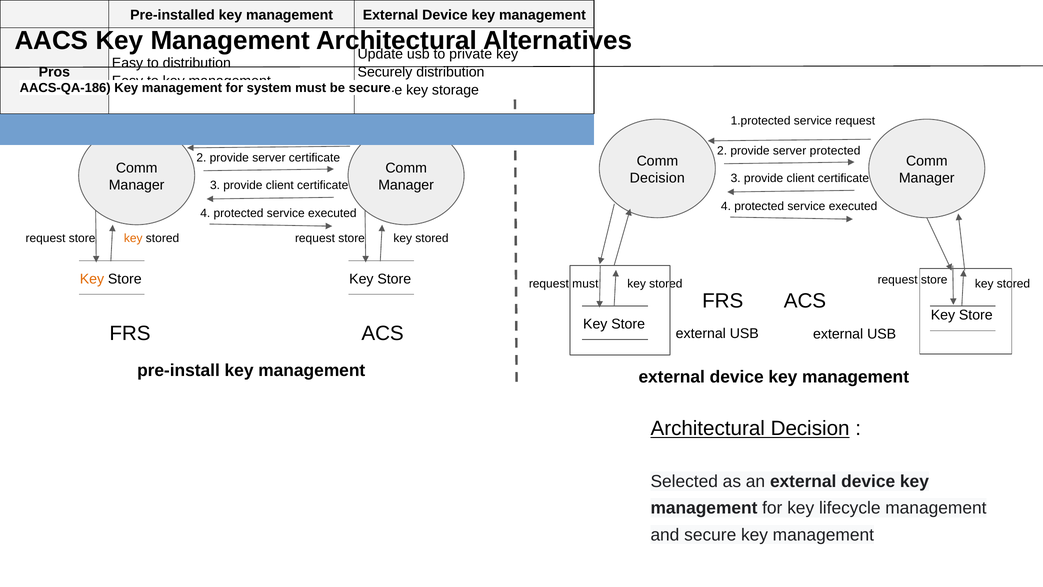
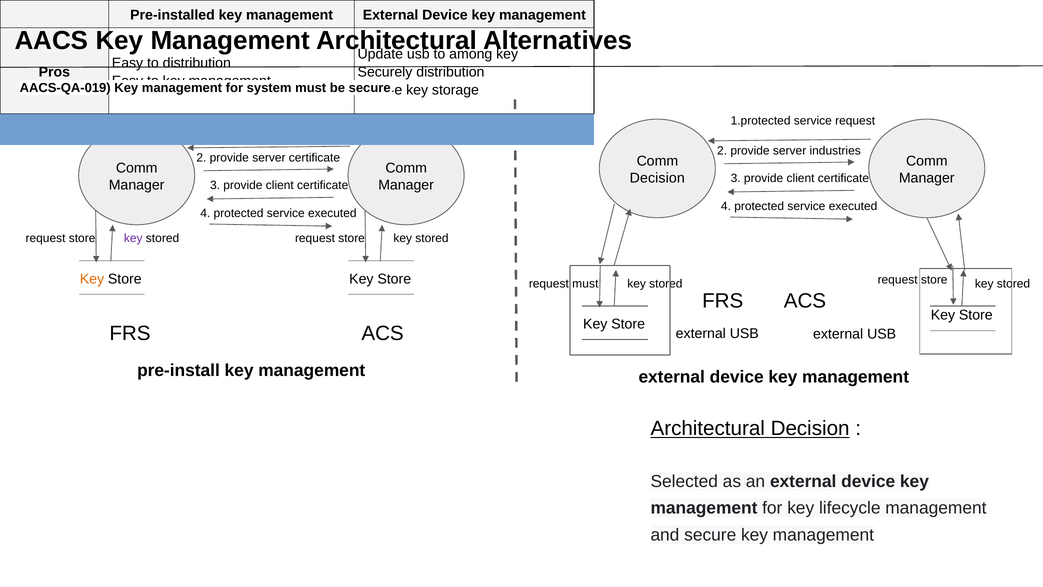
private: private -> among (471, 54)
AACS-QA-186: AACS-QA-186 -> AACS-QA-019 (65, 88)
server protected: protected -> industries (835, 151)
key colour: orange -> purple (133, 238)
